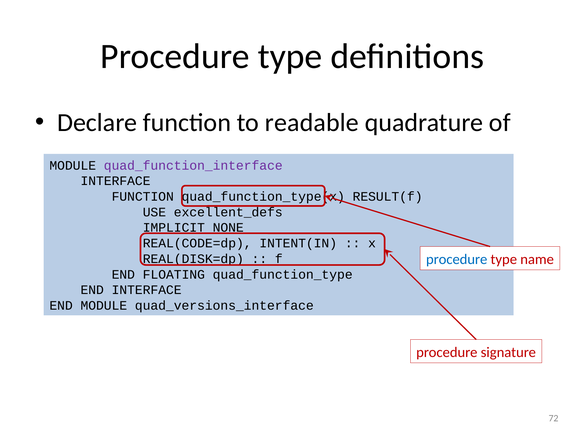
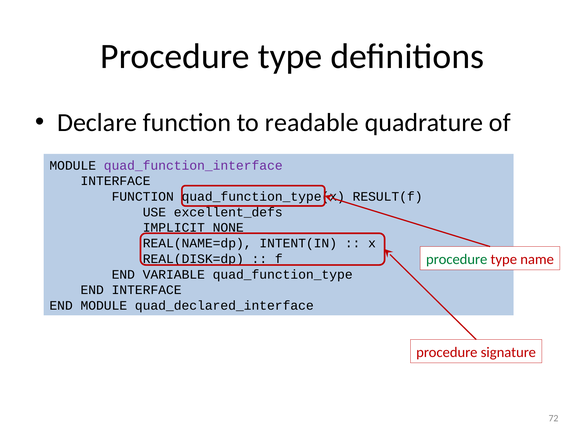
REAL(CODE=dp: REAL(CODE=dp -> REAL(NAME=dp (197, 244)
procedure colour: blue -> green (457, 260)
FLOATING: FLOATING -> VARIABLE (174, 275)
quad_versions_interface: quad_versions_interface -> quad_declared_interface (224, 306)
